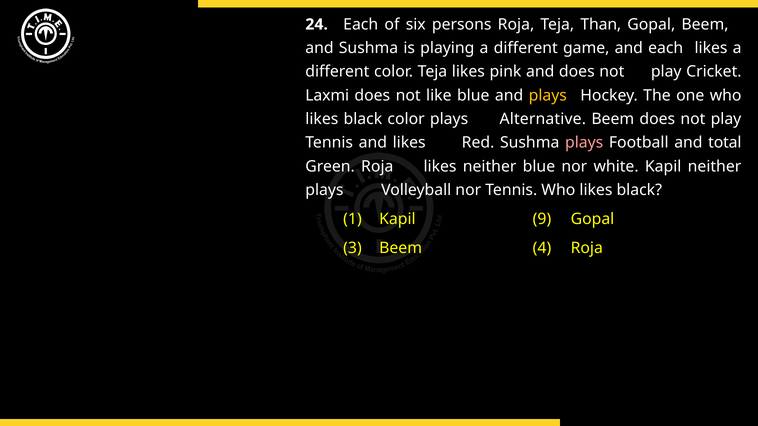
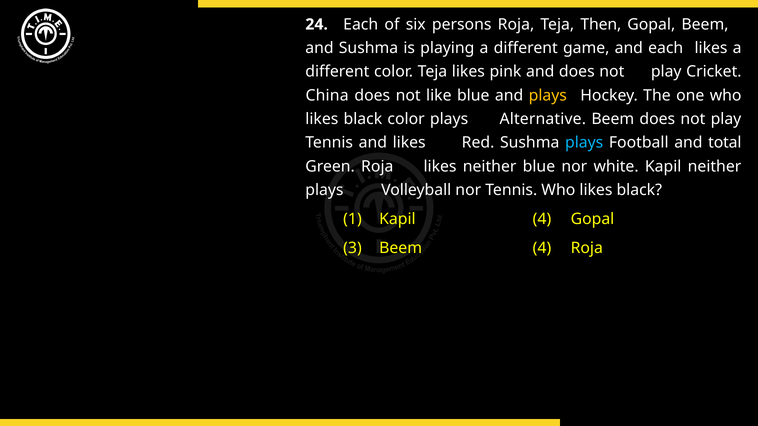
Than: Than -> Then (601, 24)
Laxmi: Laxmi -> China (327, 95)
plays colour: pink -> light blue (584, 143)
Kapil 9: 9 -> 4 (542, 219)
